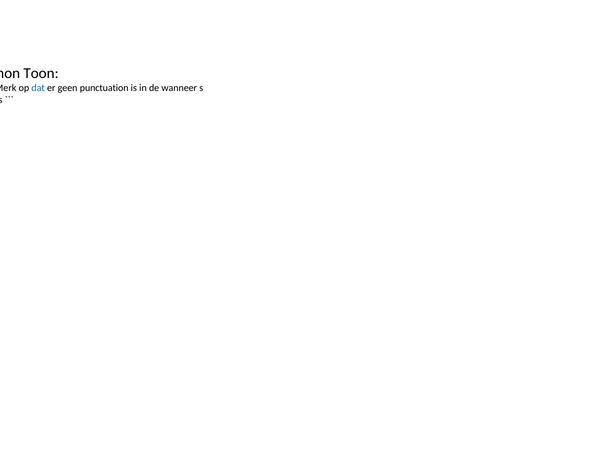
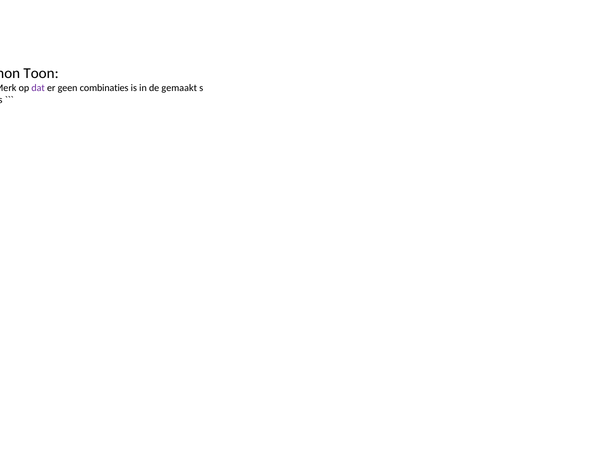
dat colour: blue -> purple (38, 88)
punctuation: punctuation -> combinaties (104, 88)
wanneer: wanneer -> gemaakt (179, 88)
